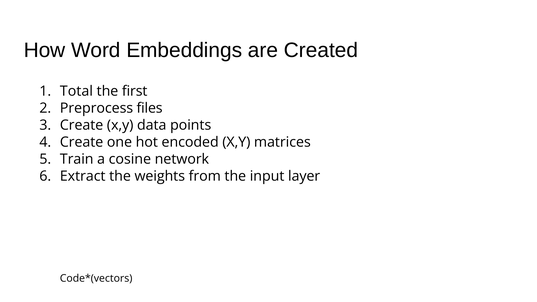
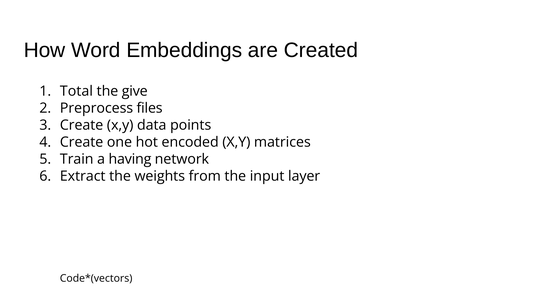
first: first -> give (135, 91)
cosine: cosine -> having (130, 159)
